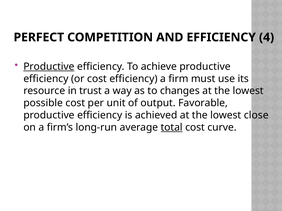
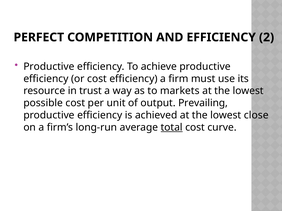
4: 4 -> 2 (267, 37)
Productive underline: present -> none (49, 67)
changes: changes -> markets (180, 91)
Favorable: Favorable -> Prevailing (203, 103)
